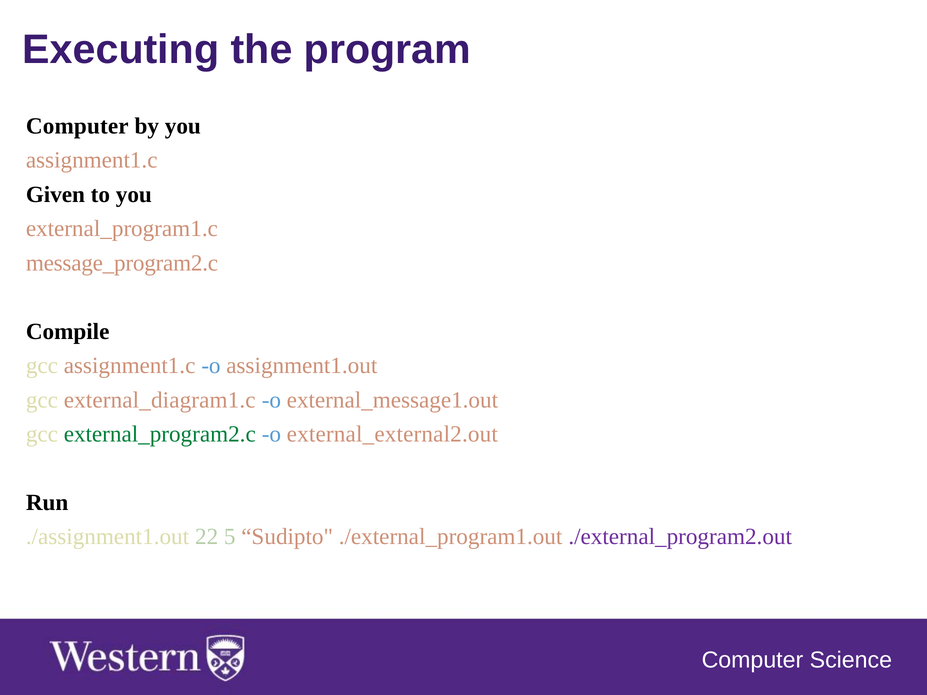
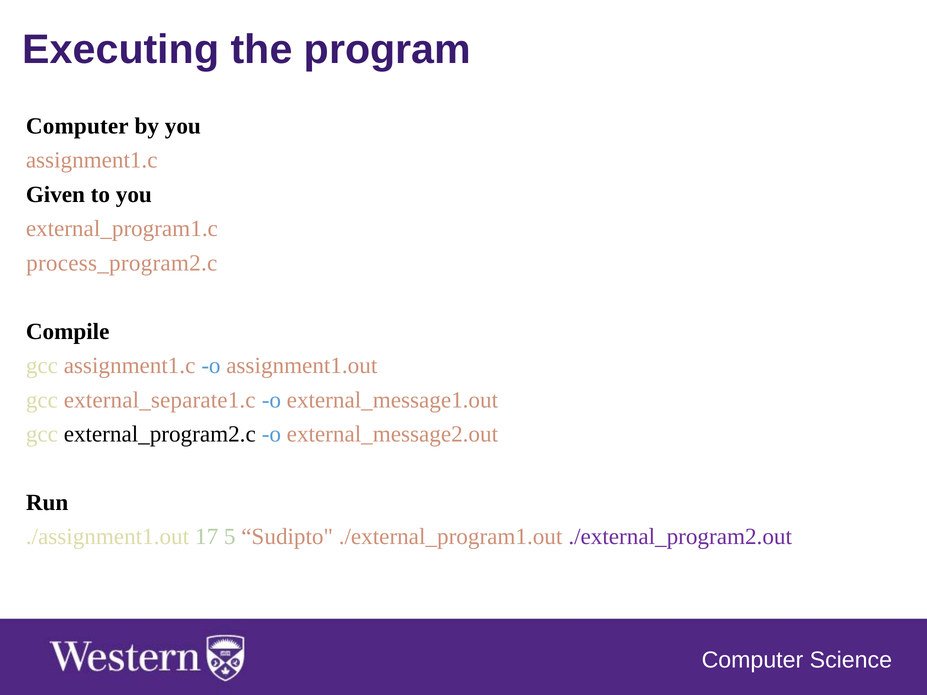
message_program2.c: message_program2.c -> process_program2.c (122, 263)
external_diagram1.c: external_diagram1.c -> external_separate1.c (160, 400)
external_program2.c colour: green -> black (160, 434)
external_external2.out: external_external2.out -> external_message2.out (392, 434)
22: 22 -> 17 (207, 537)
